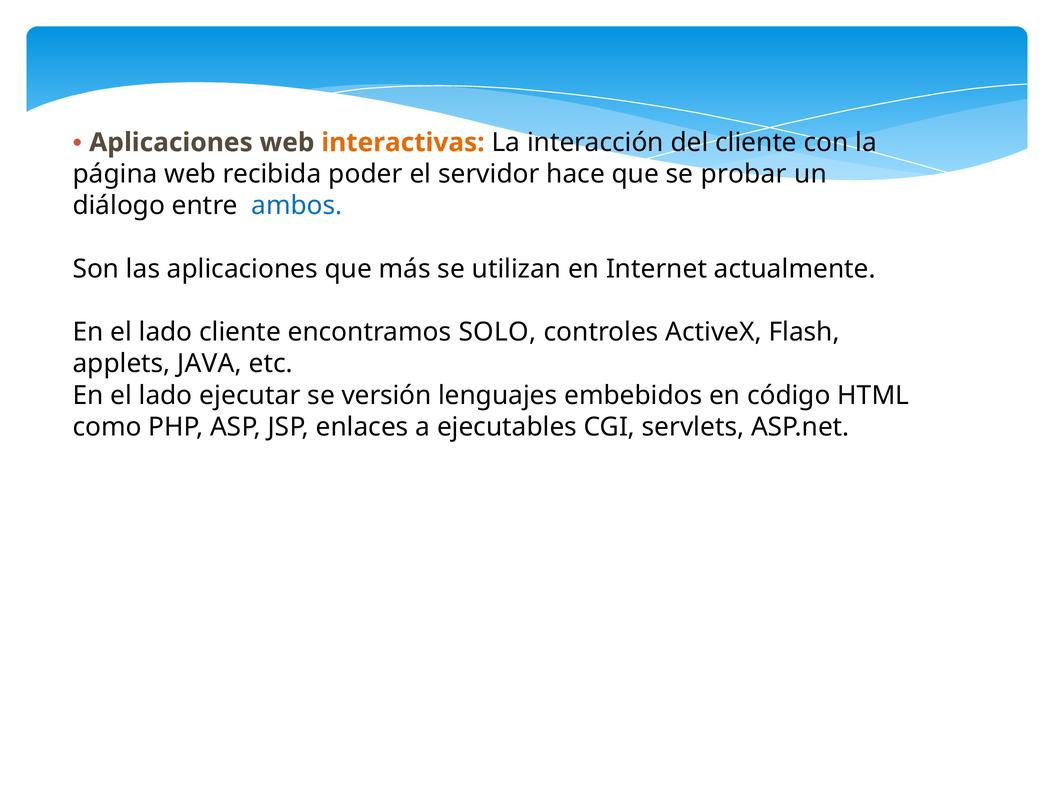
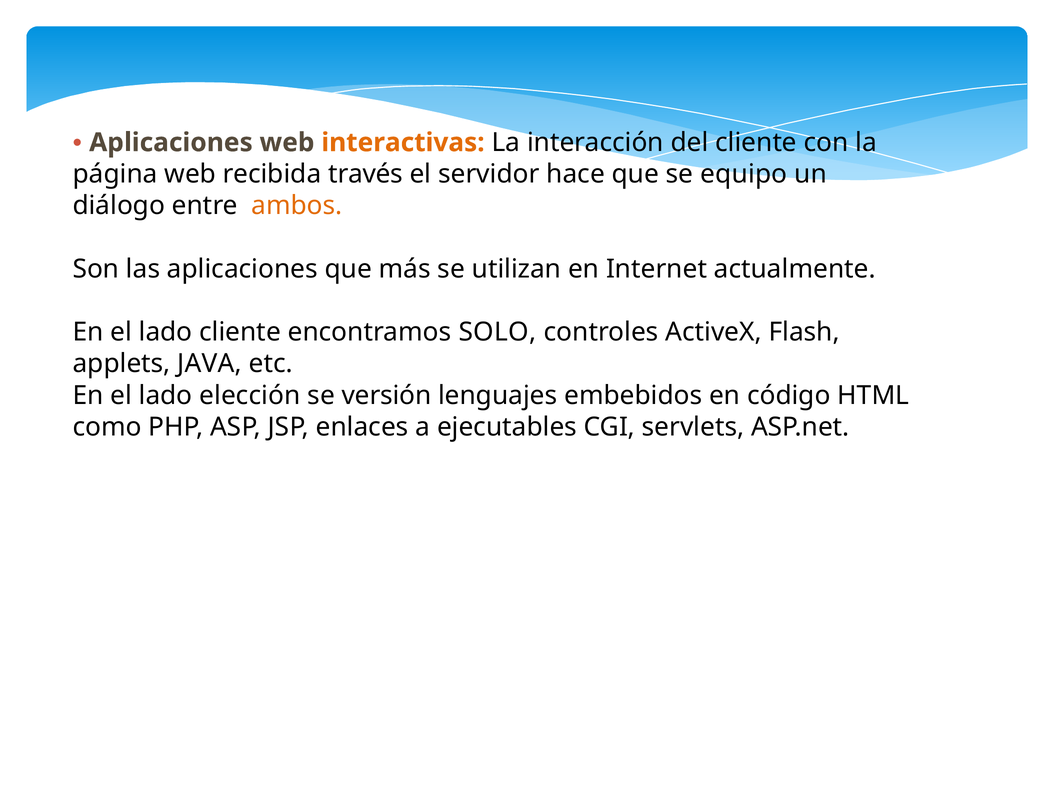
poder: poder -> través (366, 174)
probar: probar -> equipo (744, 174)
ambos colour: blue -> orange (297, 206)
ejecutar: ejecutar -> elección (250, 395)
